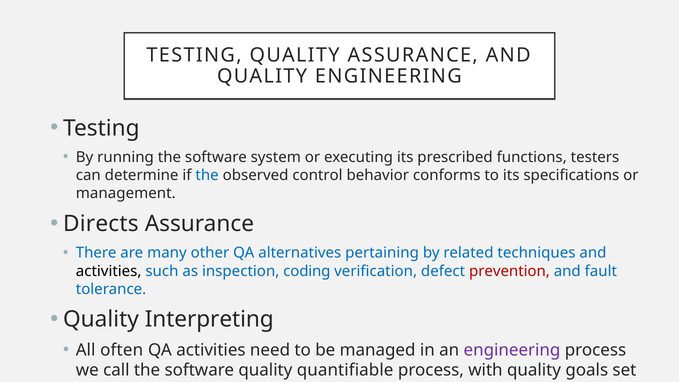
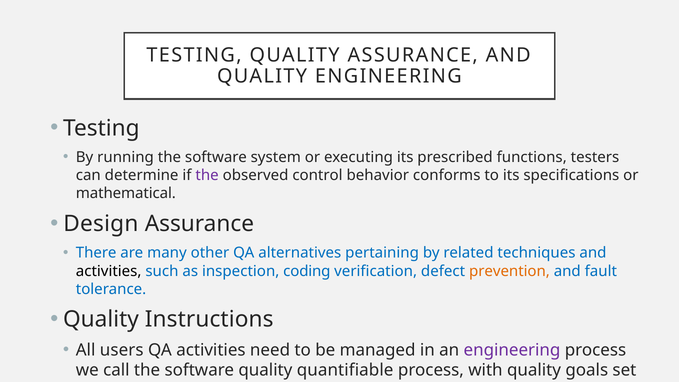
the colour: blue -> purple (207, 175)
management: management -> mathematical (126, 193)
Directs: Directs -> Design (101, 224)
prevention colour: red -> orange (509, 271)
Interpreting: Interpreting -> Instructions (209, 319)
often: often -> users (122, 350)
